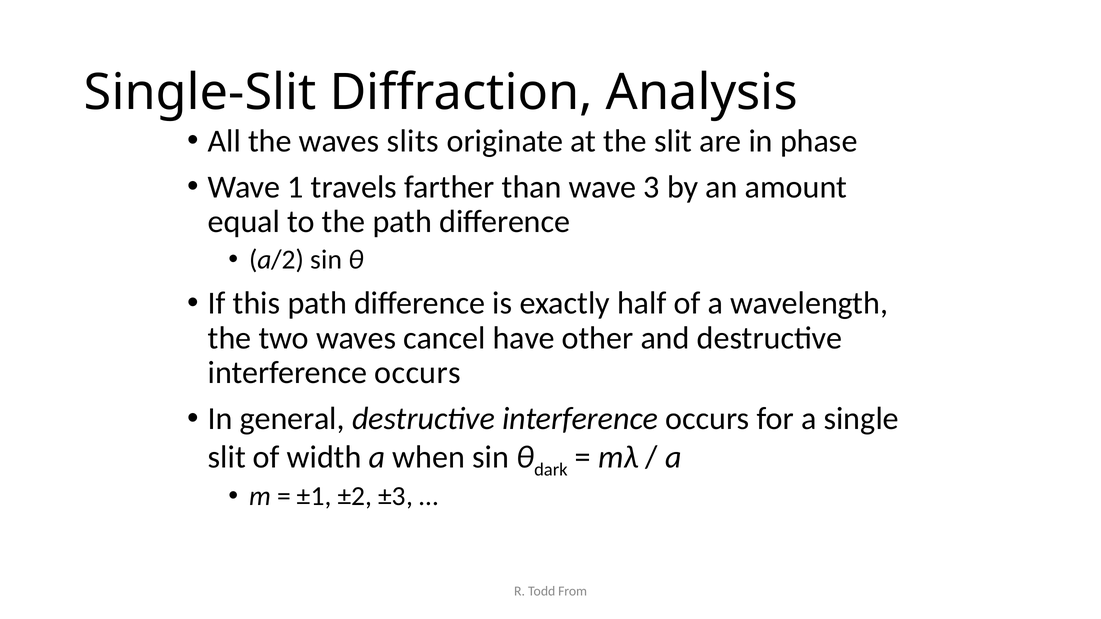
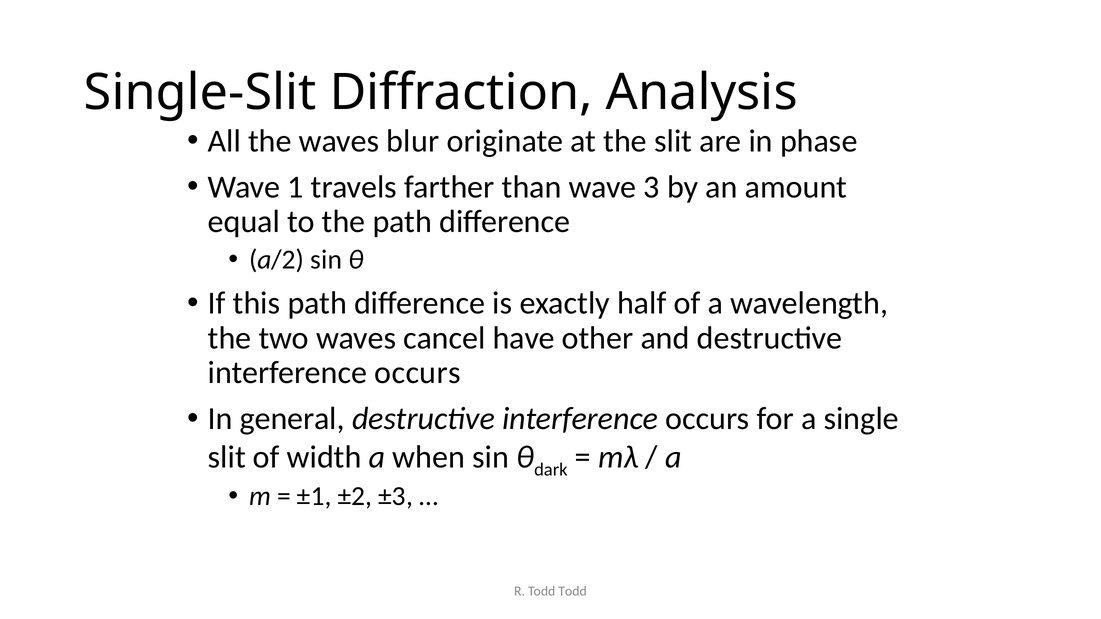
slits: slits -> blur (413, 141)
Todd From: From -> Todd (573, 591)
